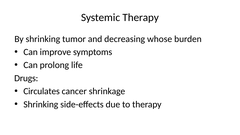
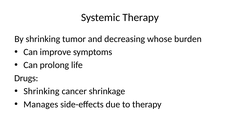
Circulates: Circulates -> Shrinking (41, 91)
Shrinking: Shrinking -> Manages (41, 104)
